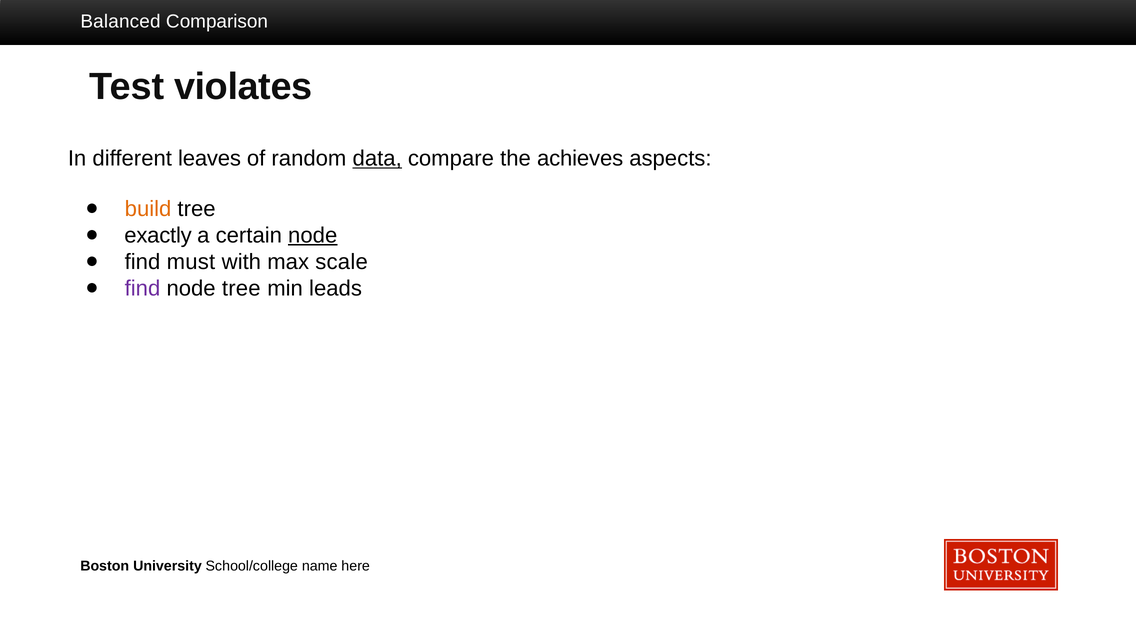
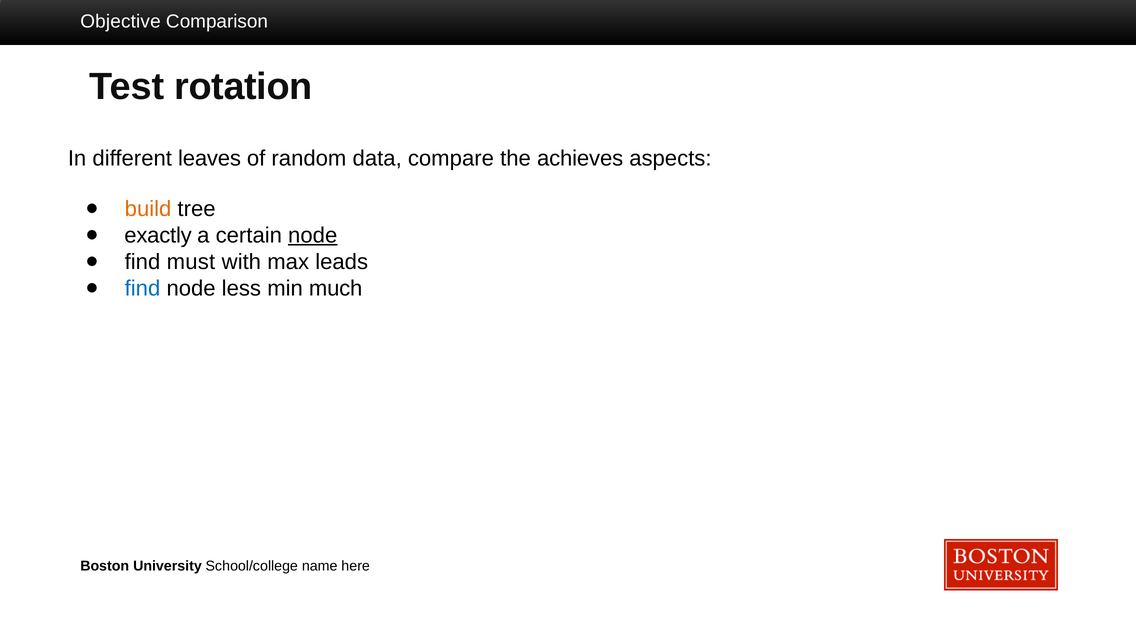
Balanced: Balanced -> Objective (120, 22)
violates: violates -> rotation (243, 87)
data underline: present -> none (377, 159)
scale: scale -> leads (342, 262)
find colour: purple -> blue (143, 288)
node tree: tree -> less (241, 288)
leads: leads -> much (336, 288)
